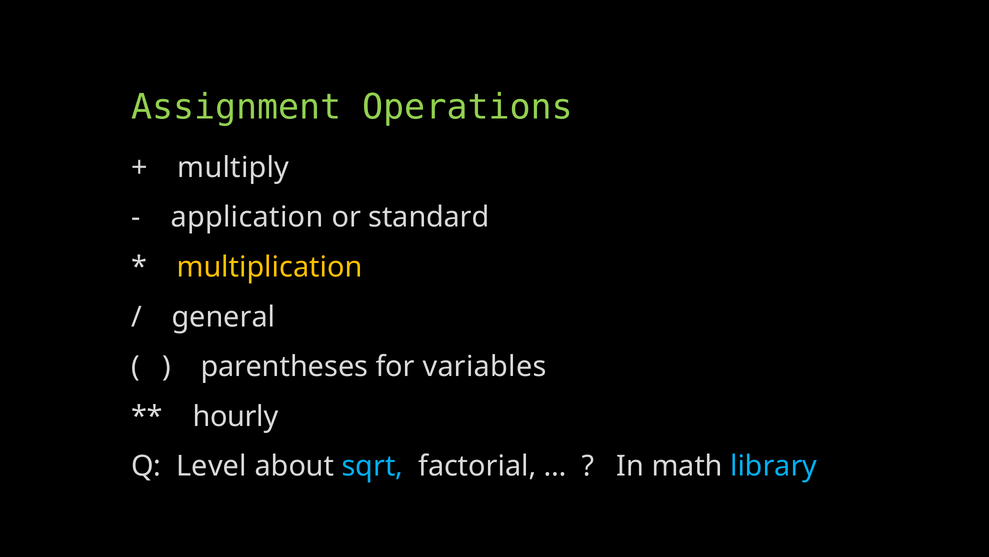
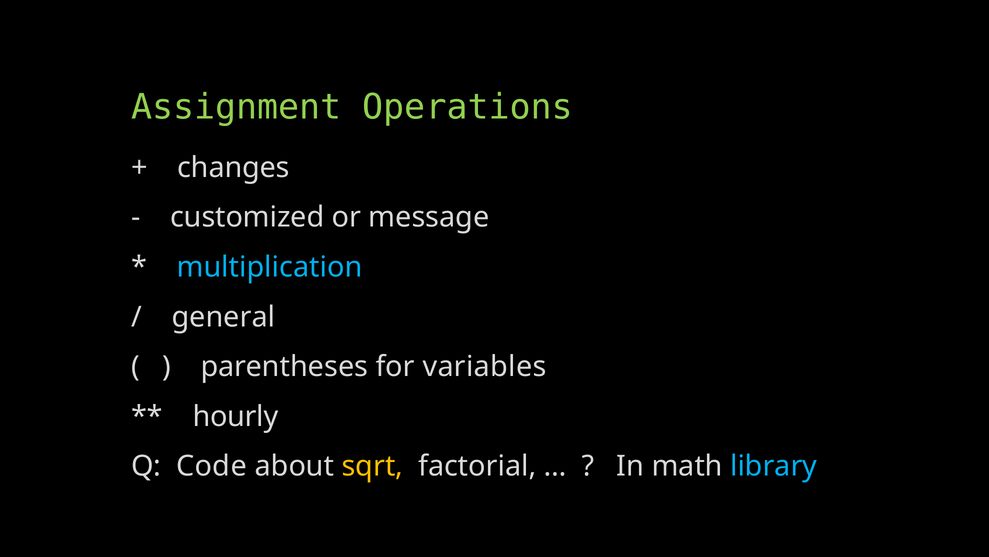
multiply: multiply -> changes (233, 167)
application: application -> customized (247, 217)
standard: standard -> message (429, 217)
multiplication colour: yellow -> light blue (270, 267)
Level: Level -> Code (211, 466)
sqrt colour: light blue -> yellow (372, 466)
